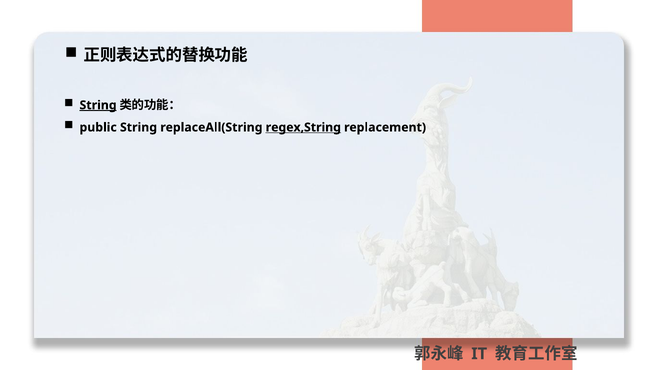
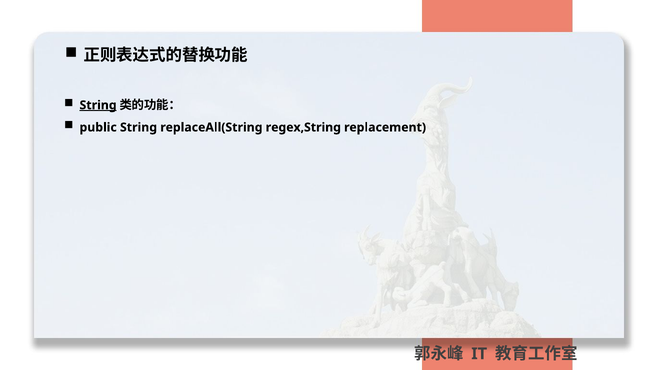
regex,String underline: present -> none (303, 127)
